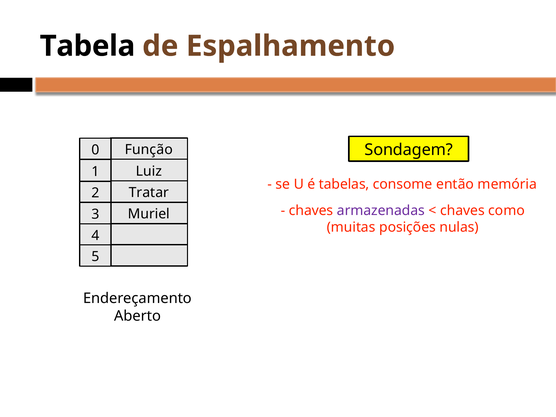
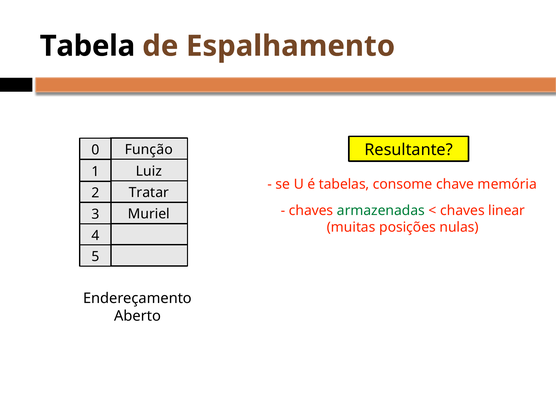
Sondagem: Sondagem -> Resultante (409, 150)
então: então -> chave (455, 184)
armazenadas colour: purple -> green (381, 210)
como: como -> linear (507, 210)
